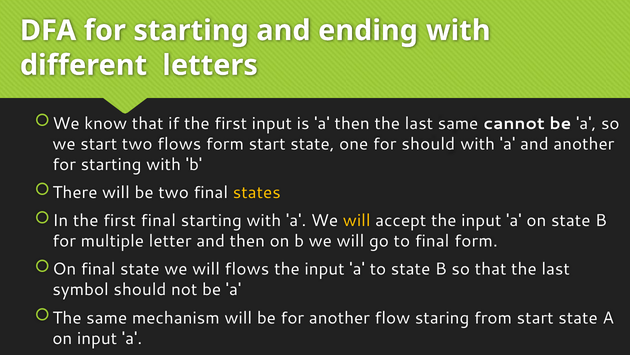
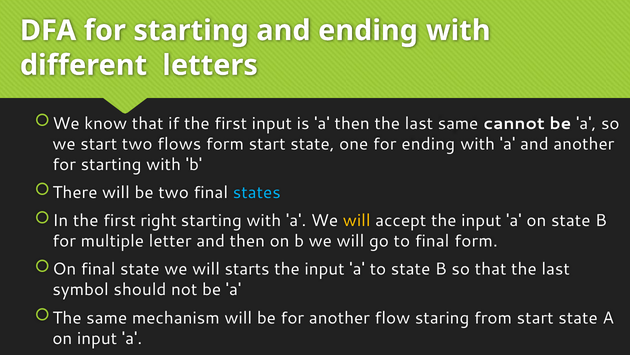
for should: should -> ending (428, 144)
states colour: yellow -> light blue (257, 192)
first final: final -> right (159, 220)
will flows: flows -> starts (247, 269)
